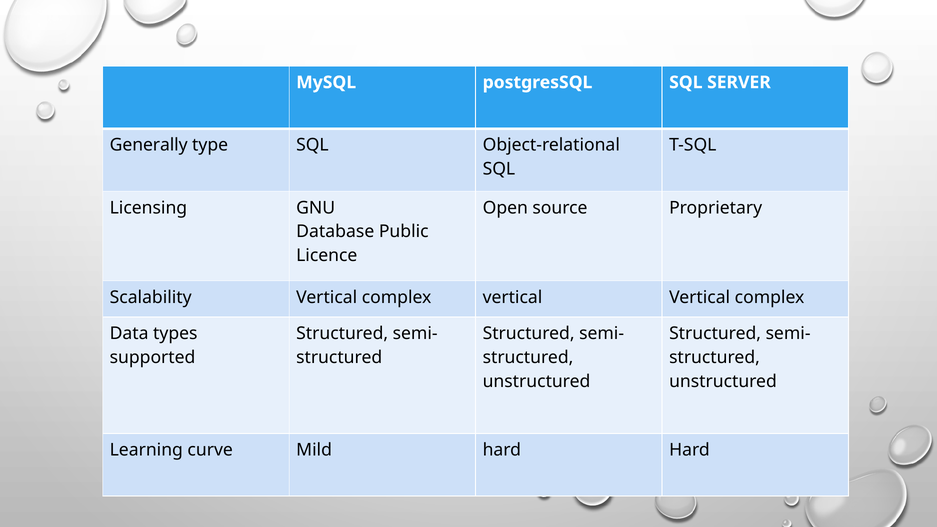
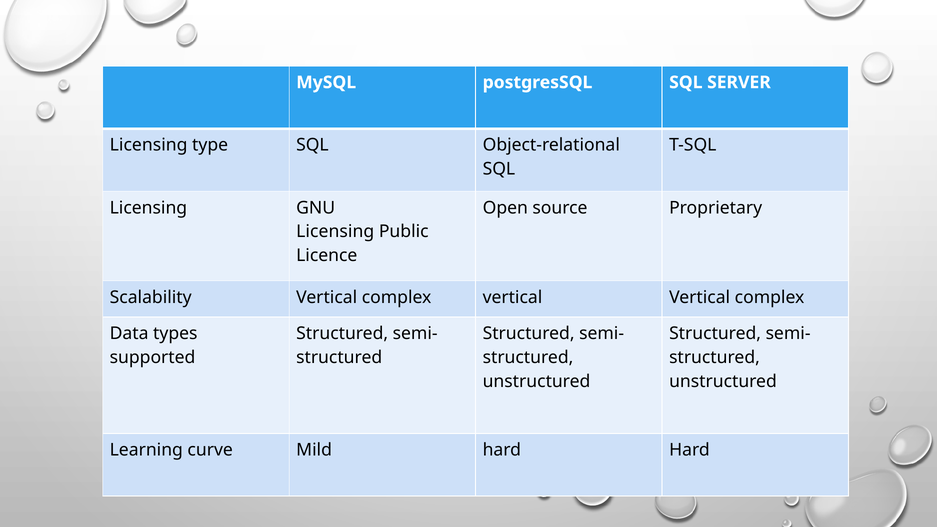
Generally: Generally -> Licensing (149, 145)
Database: Database -> Licensing (335, 232)
